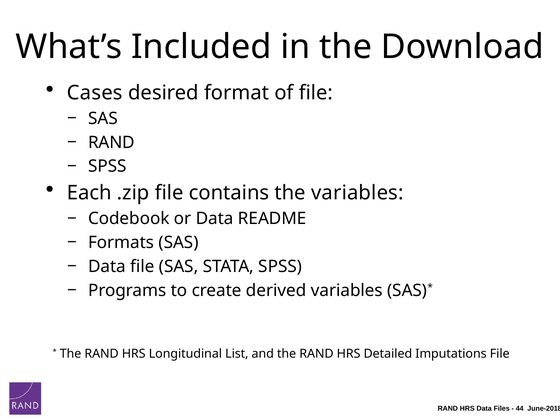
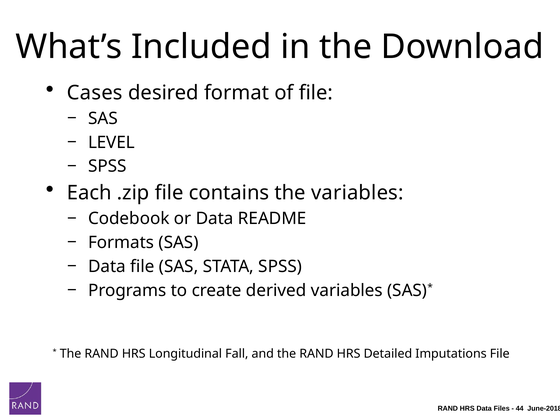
RAND: RAND -> LEVEL (111, 142)
List: List -> Fall (237, 354)
